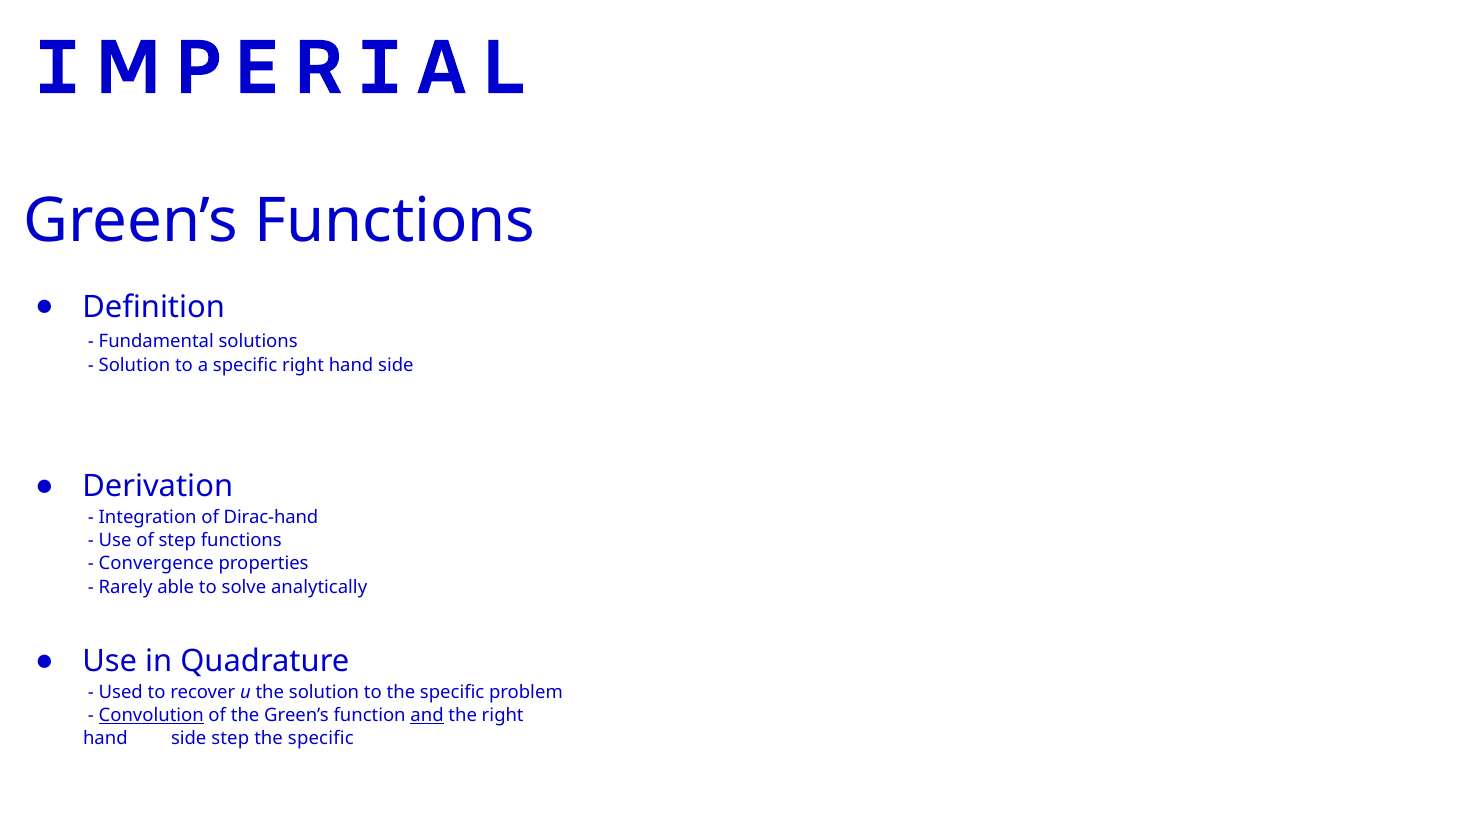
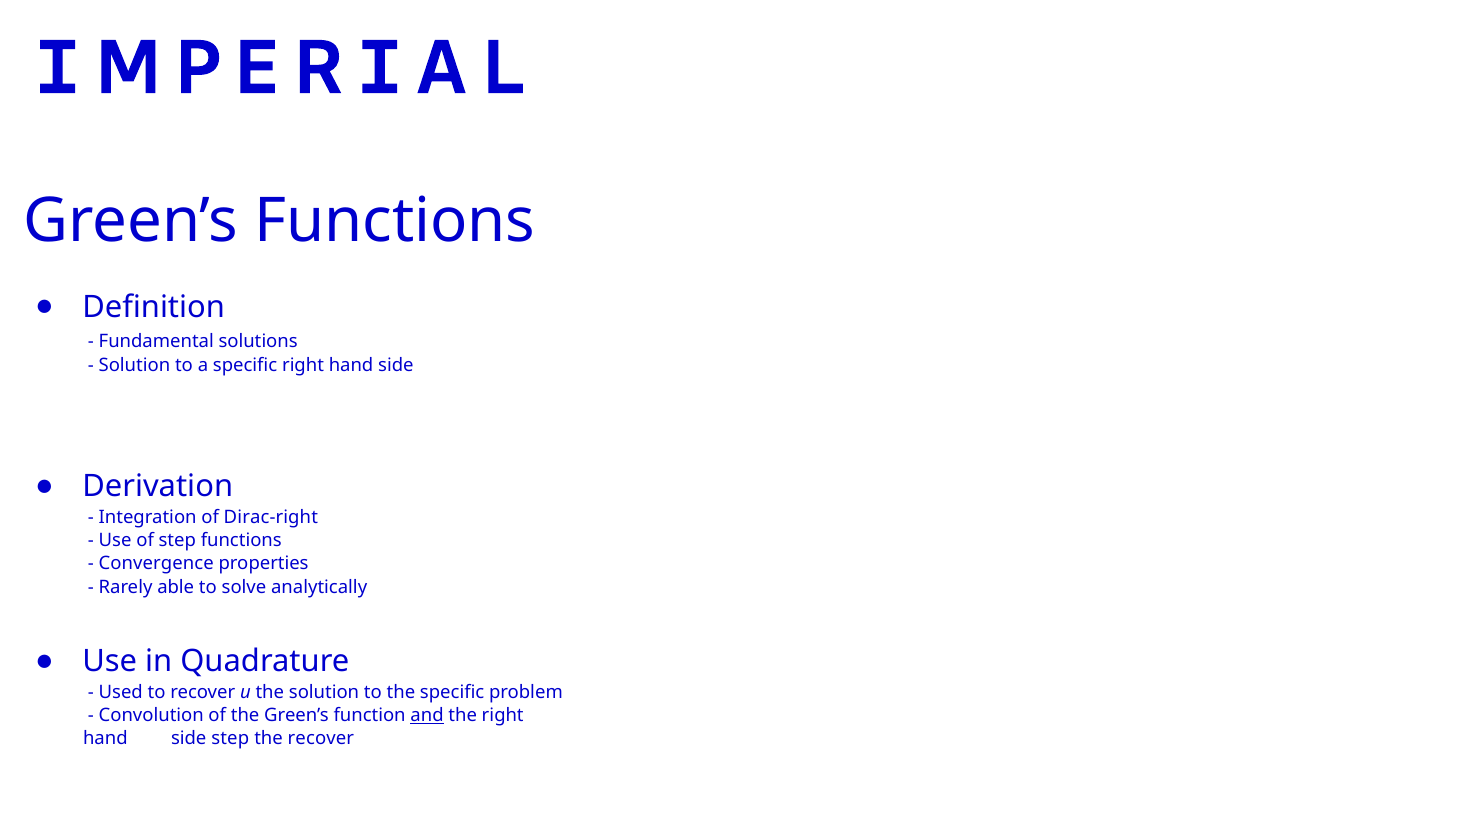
Dirac-hand: Dirac-hand -> Dirac-right (271, 517)
Convolution underline: present -> none (151, 715)
specific: specific -> recover (321, 738)
